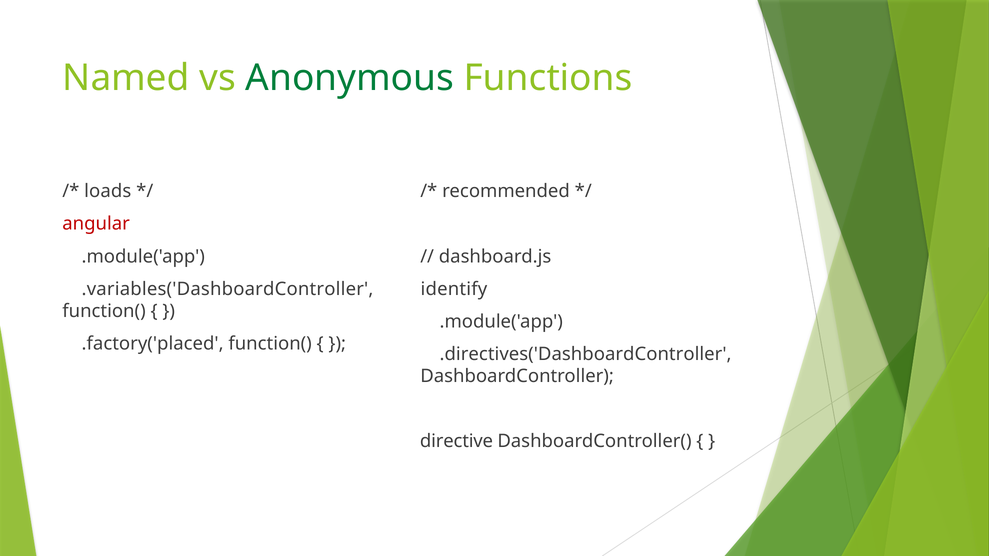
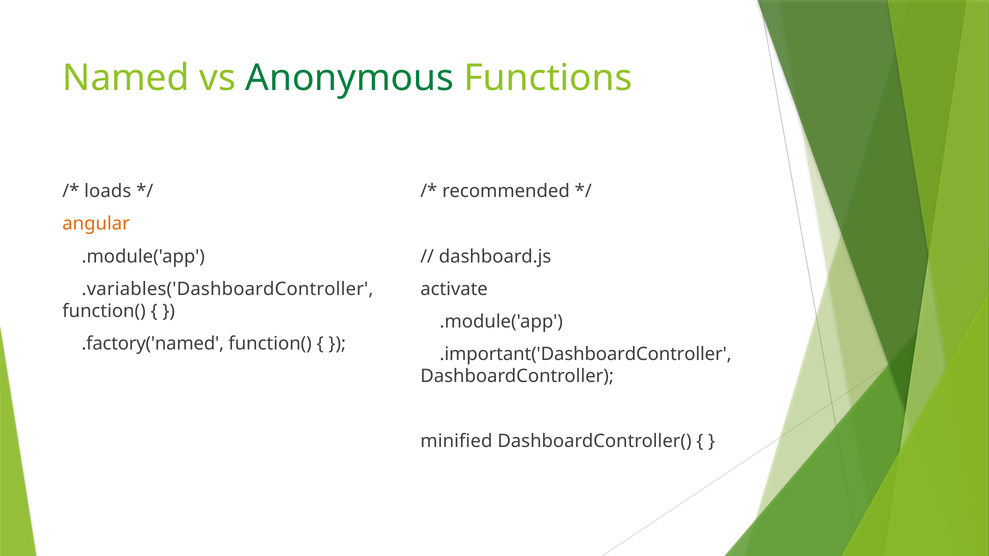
angular colour: red -> orange (96, 224)
identify: identify -> activate (454, 289)
.factory('placed: .factory('placed -> .factory('named (153, 344)
.directives('DashboardController: .directives('DashboardController -> .important('DashboardController (586, 354)
directive: directive -> minified (456, 442)
